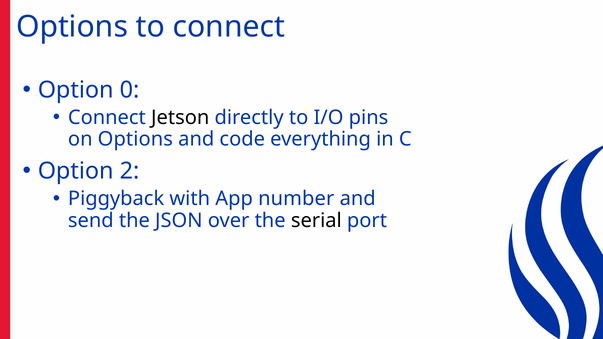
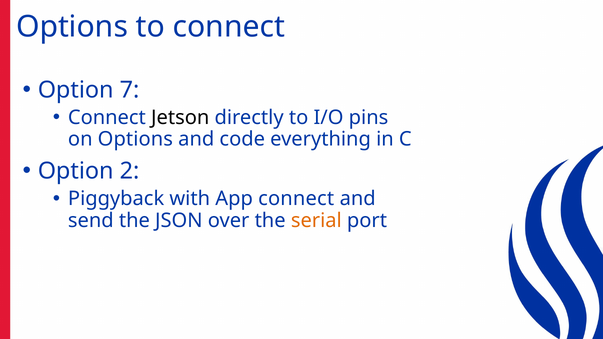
0: 0 -> 7 (130, 90)
App number: number -> connect (296, 199)
serial colour: black -> orange (316, 221)
